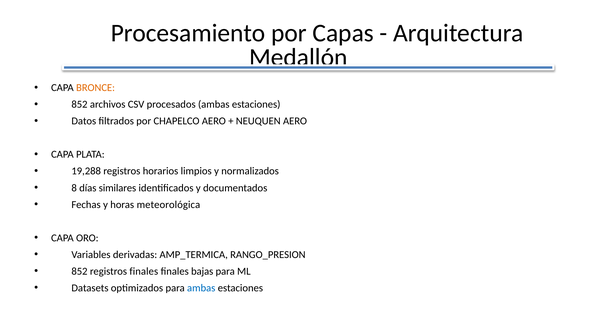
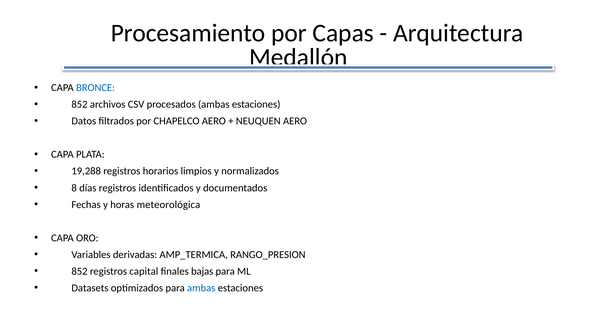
BRONCE colour: orange -> blue (96, 88)
días similares: similares -> registros (117, 188)
registros finales: finales -> capital (144, 271)
